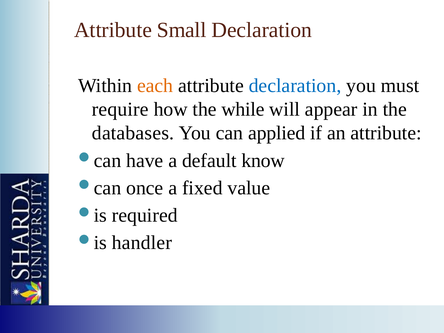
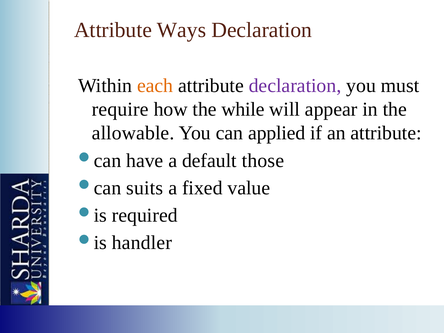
Small: Small -> Ways (182, 30)
declaration colour: blue -> purple (295, 86)
databases: databases -> allowable (133, 133)
know: know -> those (263, 161)
once: once -> suits (145, 188)
